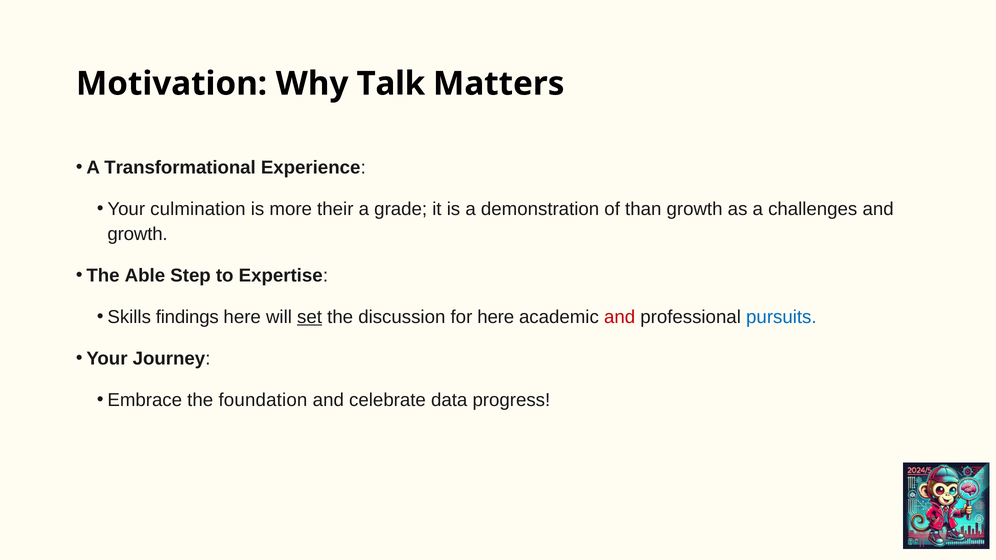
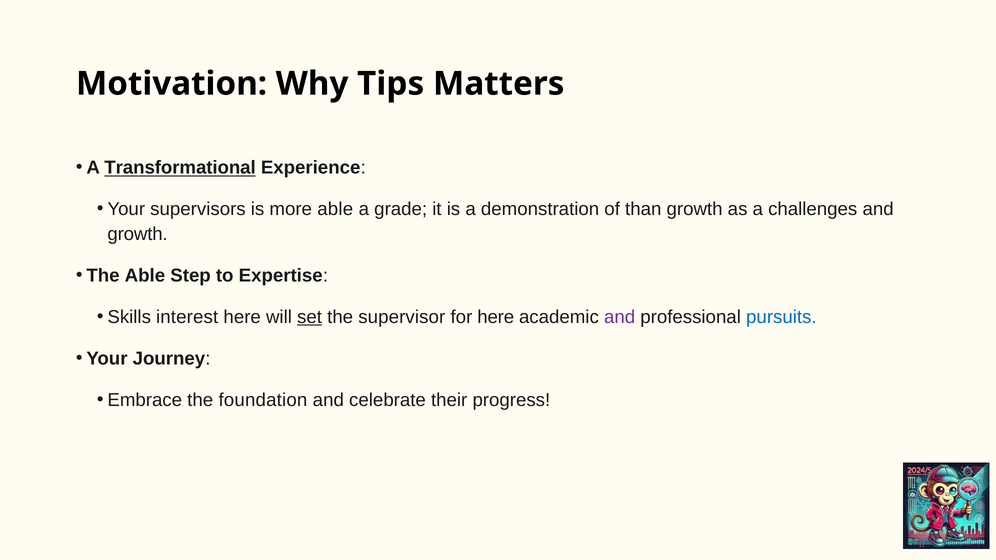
Talk: Talk -> Tips (391, 84)
Transformational underline: none -> present (180, 168)
culmination: culmination -> supervisors (198, 209)
more their: their -> able (335, 209)
findings: findings -> interest (187, 317)
discussion: discussion -> supervisor (402, 317)
and colour: red -> purple (620, 317)
data: data -> their (449, 400)
